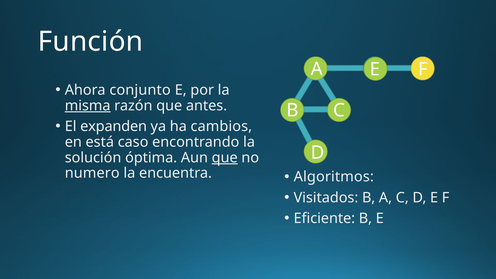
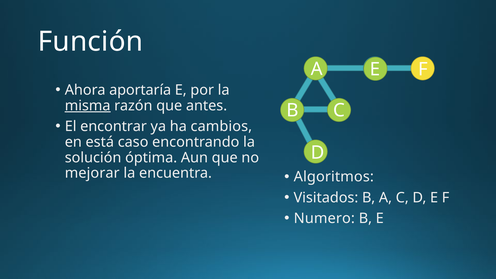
conjunto: conjunto -> aportaría (140, 90)
expanden: expanden -> encontrar (114, 126)
que underline: present -> none (225, 158)
numero: numero -> mejorar (92, 173)
Eficiente: Eficiente -> Numero (324, 218)
